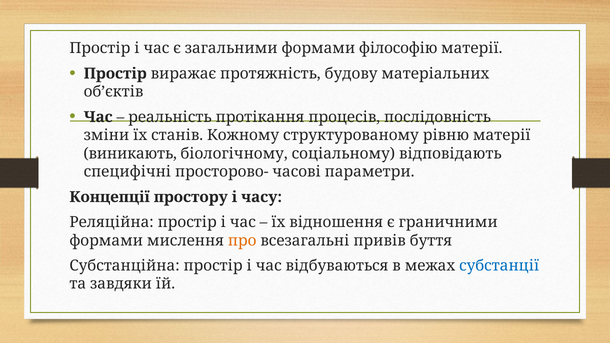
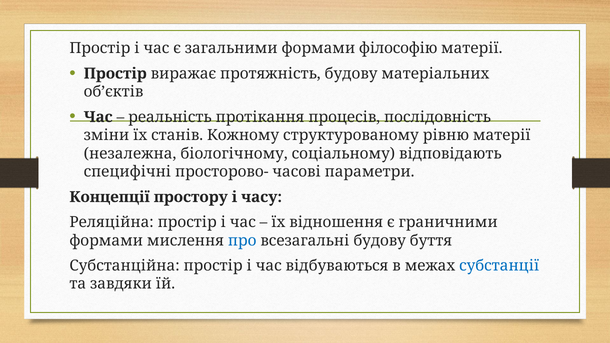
виникають: виникають -> незалежна (130, 154)
про colour: orange -> blue (242, 241)
всезагальні привів: привів -> будову (380, 241)
